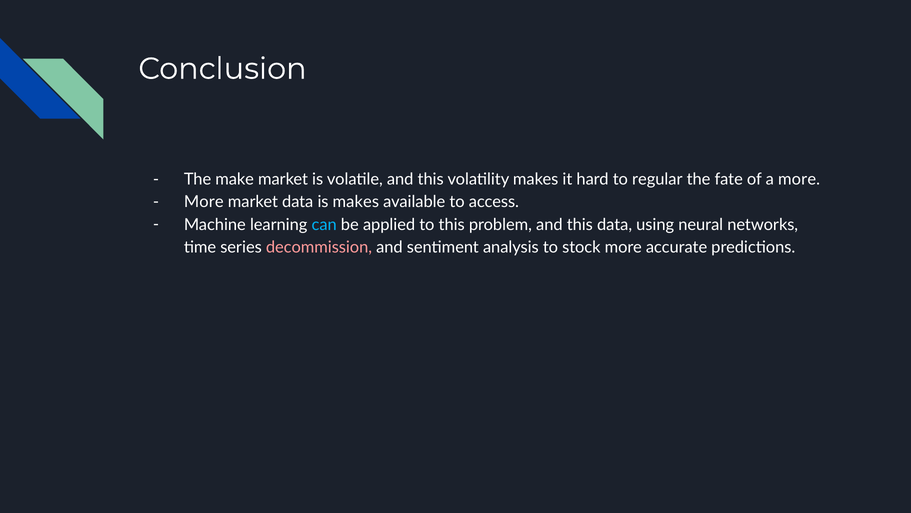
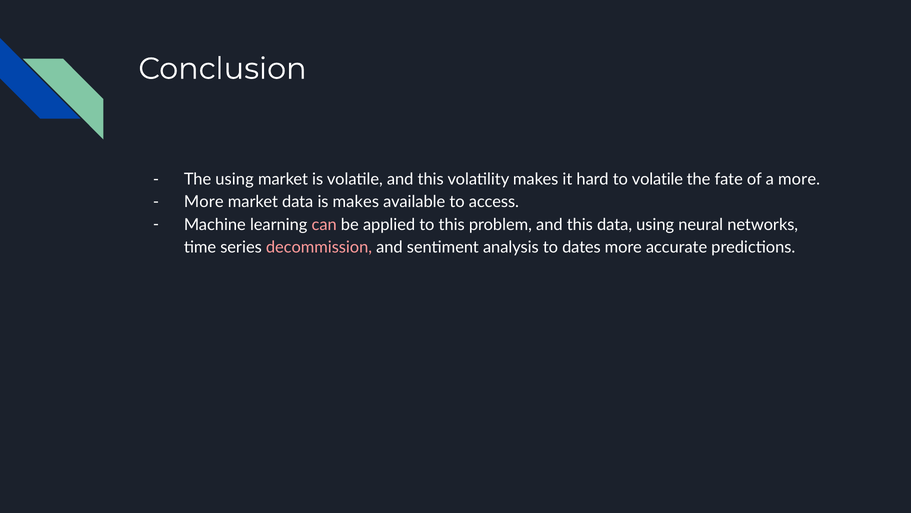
The make: make -> using (235, 179)
to regular: regular -> volatile (657, 179)
can colour: light blue -> pink (324, 224)
stock: stock -> dates (581, 247)
